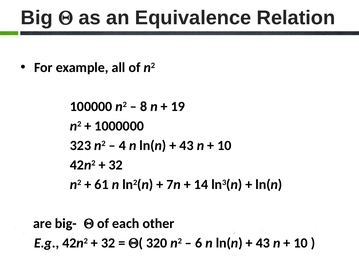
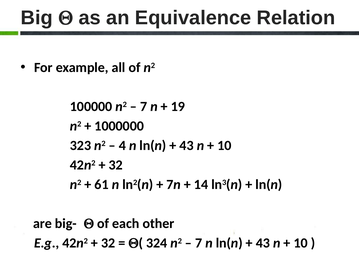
8: 8 -> 7 (144, 107)
320: 320 -> 324 (157, 243)
6: 6 -> 7 (199, 243)
